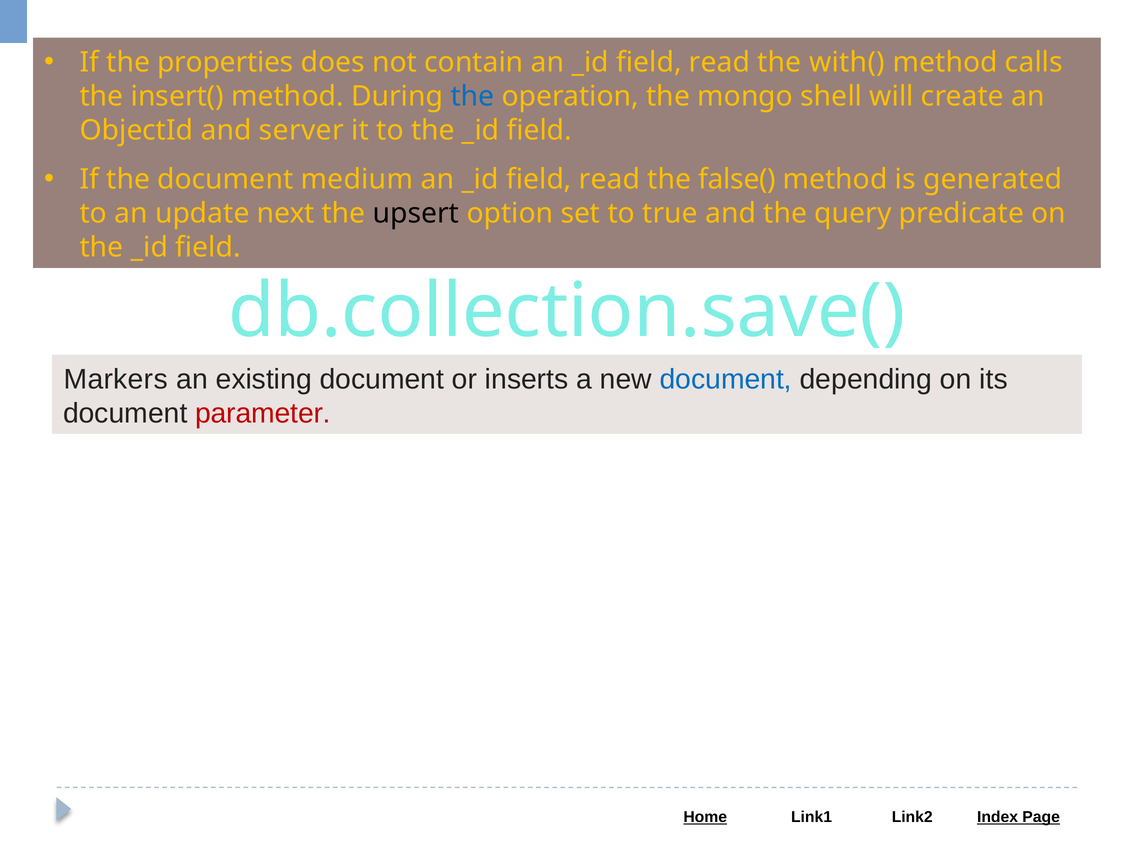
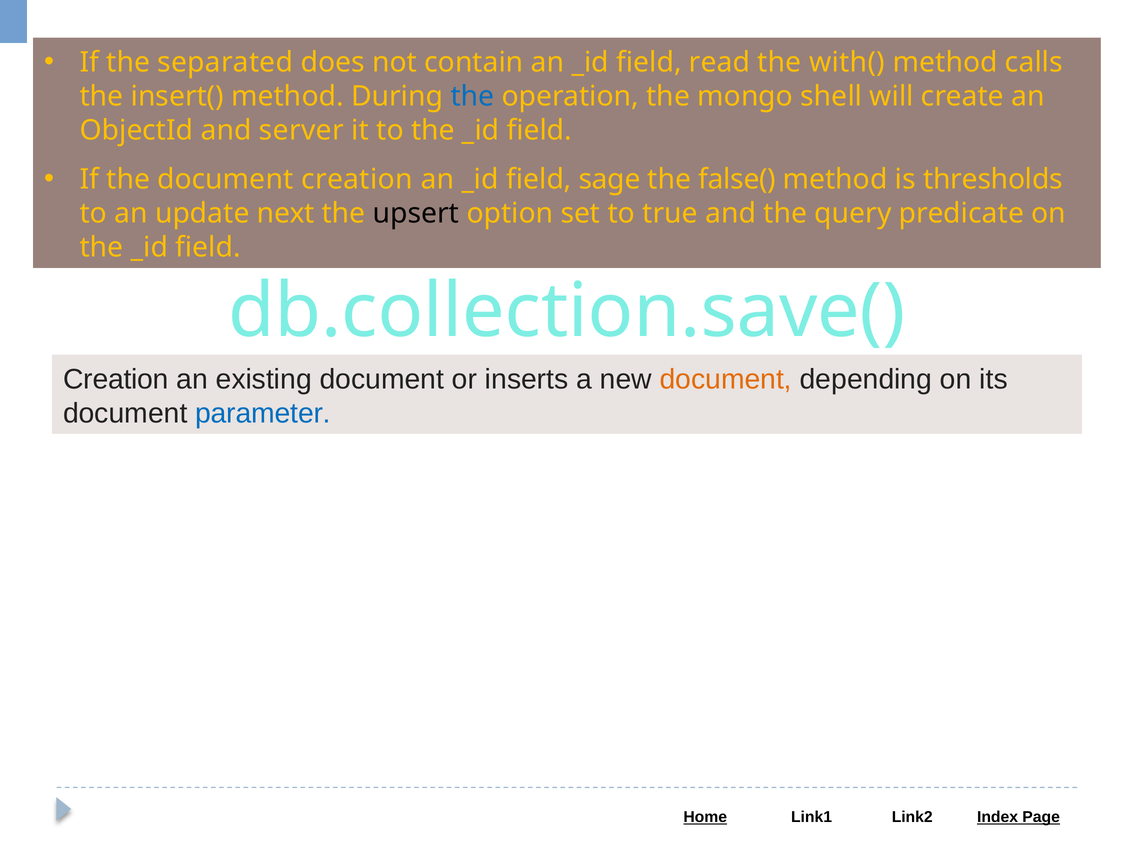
properties: properties -> separated (225, 62)
document medium: medium -> creation (357, 179)
read: read -> sage (610, 179)
generated: generated -> thresholds (993, 179)
Markers: Markers -> Creation (116, 379)
document colour: blue -> orange (726, 379)
parameter colour: red -> blue (263, 413)
